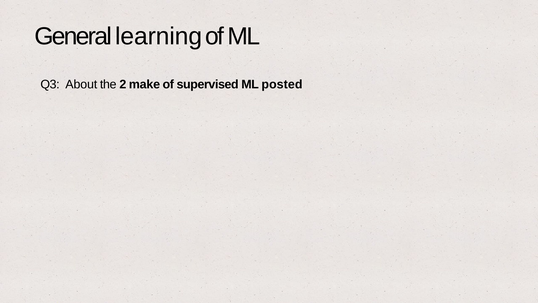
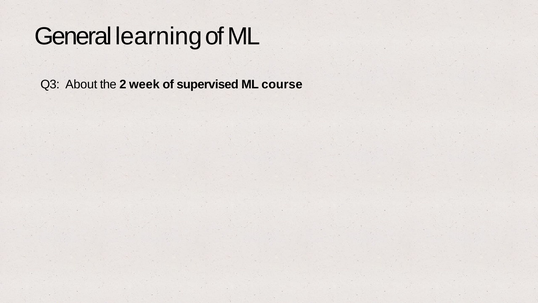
make: make -> week (144, 84)
posted: posted -> course (282, 84)
